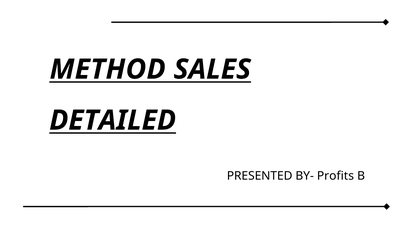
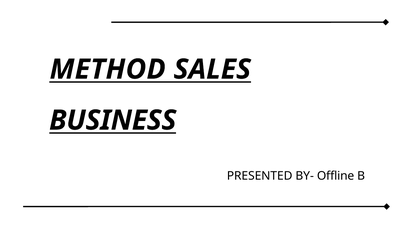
DETAILED: DETAILED -> BUSINESS (113, 121)
Profits: Profits -> Offline (336, 176)
